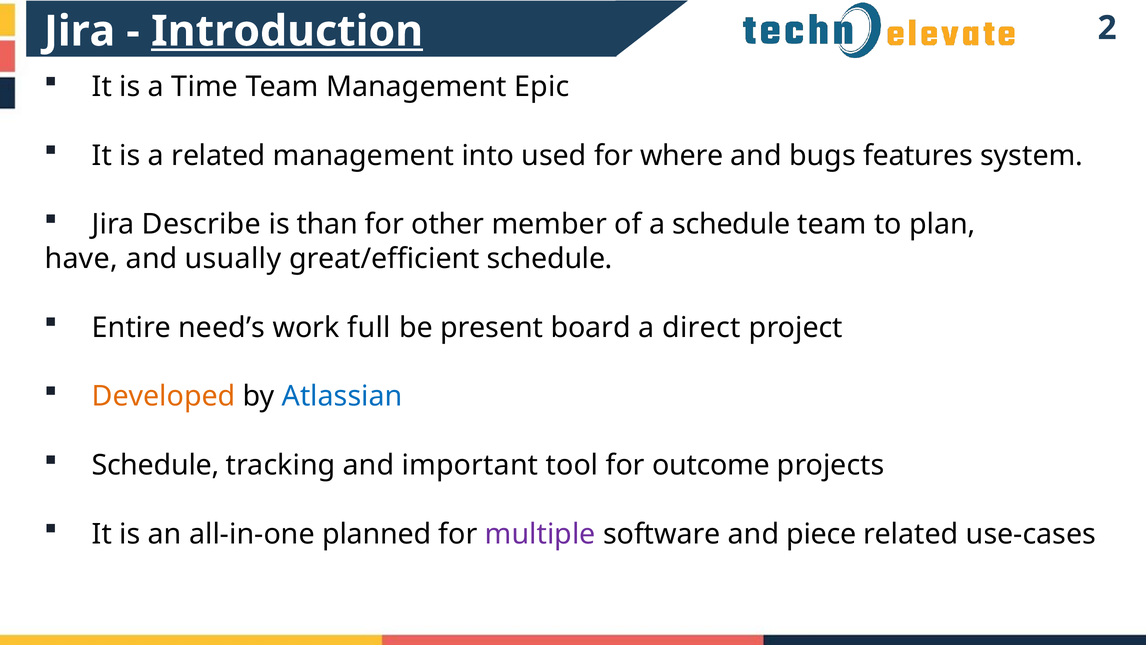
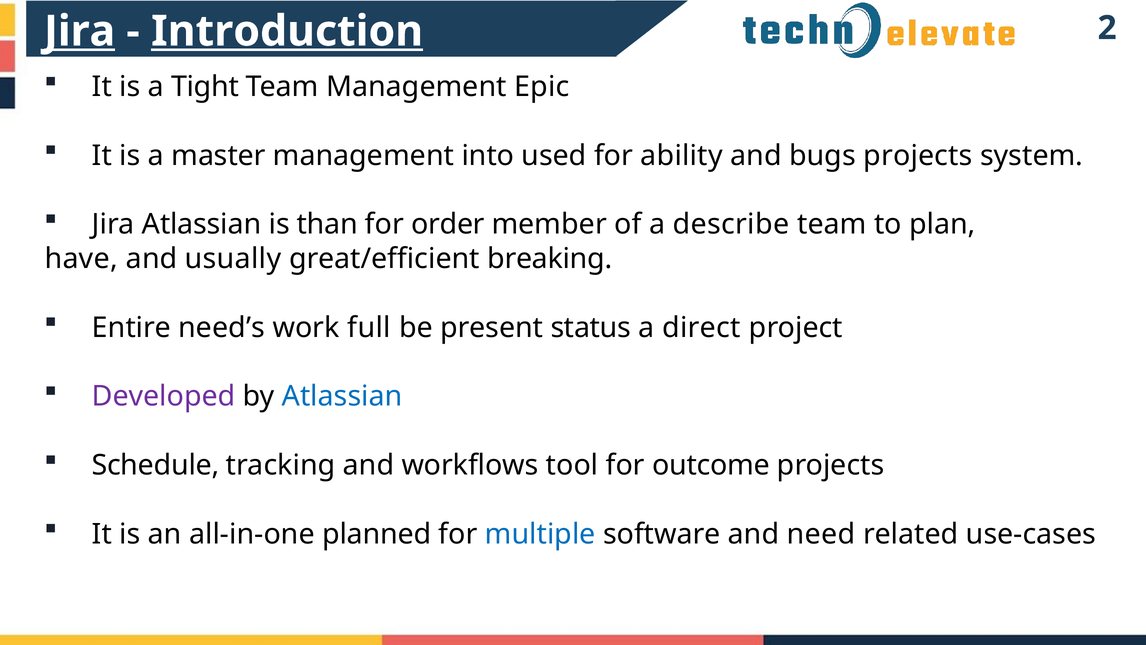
Jira underline: none -> present (80, 31)
Time: Time -> Tight (205, 87)
a related: related -> master (218, 156)
where: where -> ability (682, 156)
bugs features: features -> projects (918, 156)
Jira Describe: Describe -> Atlassian (202, 224)
other: other -> order (448, 224)
a schedule: schedule -> describe (731, 224)
great/efficient schedule: schedule -> breaking (550, 259)
board: board -> status (591, 328)
Developed colour: orange -> purple (164, 396)
important: important -> workflows (470, 465)
multiple colour: purple -> blue (540, 534)
piece: piece -> need (821, 534)
